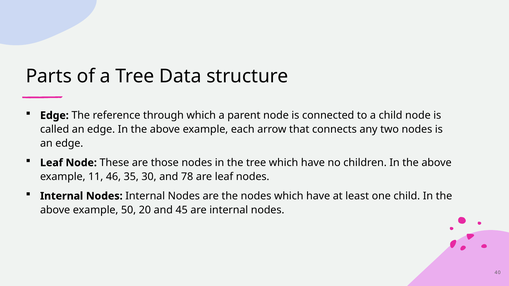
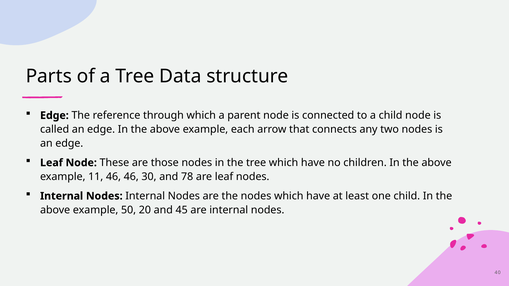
46 35: 35 -> 46 (131, 177)
